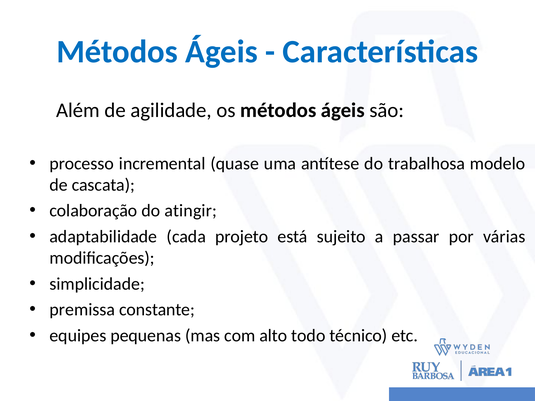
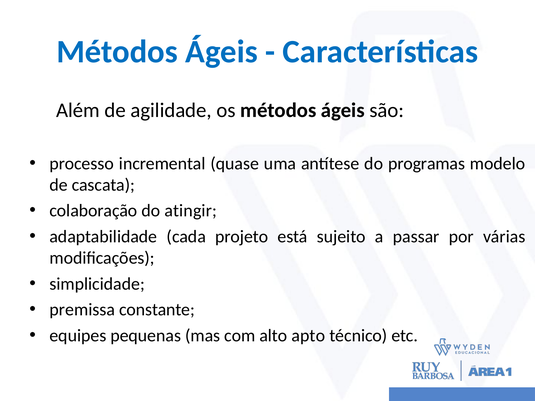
trabalhosa: trabalhosa -> programas (427, 164)
todo: todo -> apto (308, 336)
